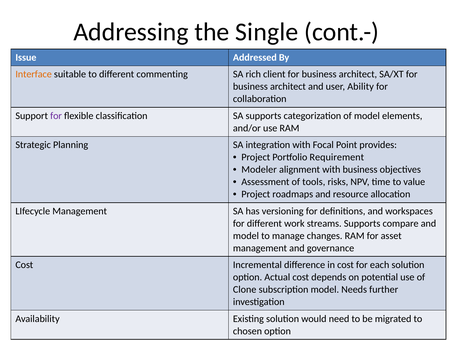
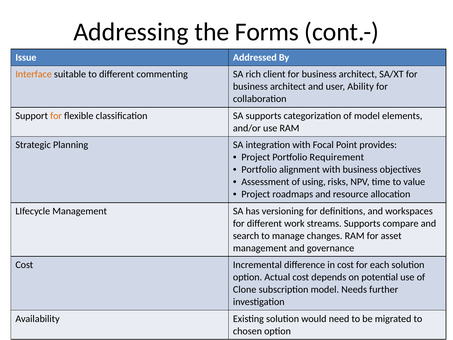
Single: Single -> Forms (267, 32)
for colour: purple -> orange (56, 116)
Modeler: Modeler -> Portfolio (259, 170)
tools: tools -> using (314, 182)
model: model -> search (246, 236)
